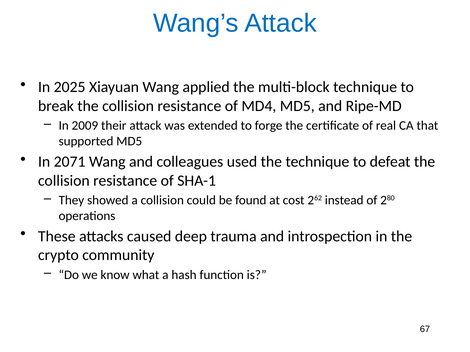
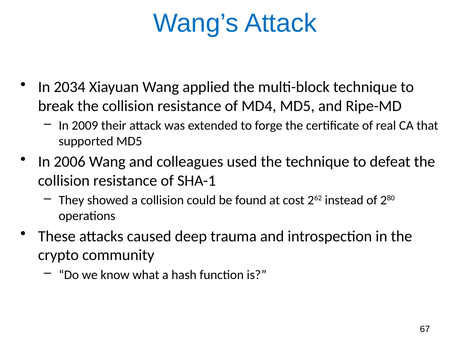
2025: 2025 -> 2034 (70, 87)
2071: 2071 -> 2006 (70, 162)
